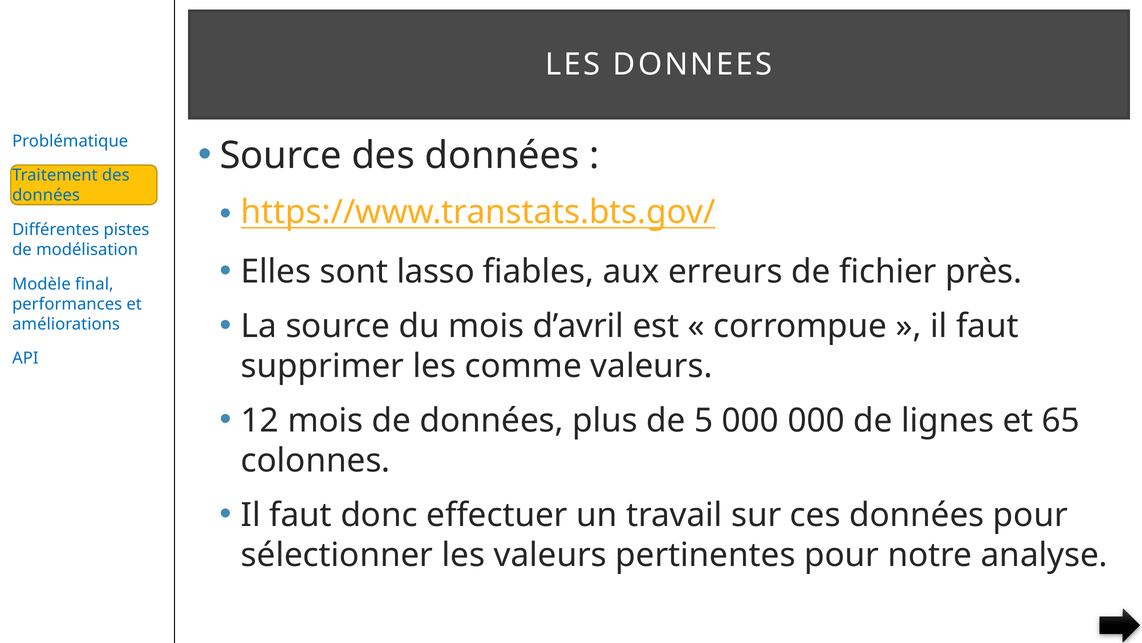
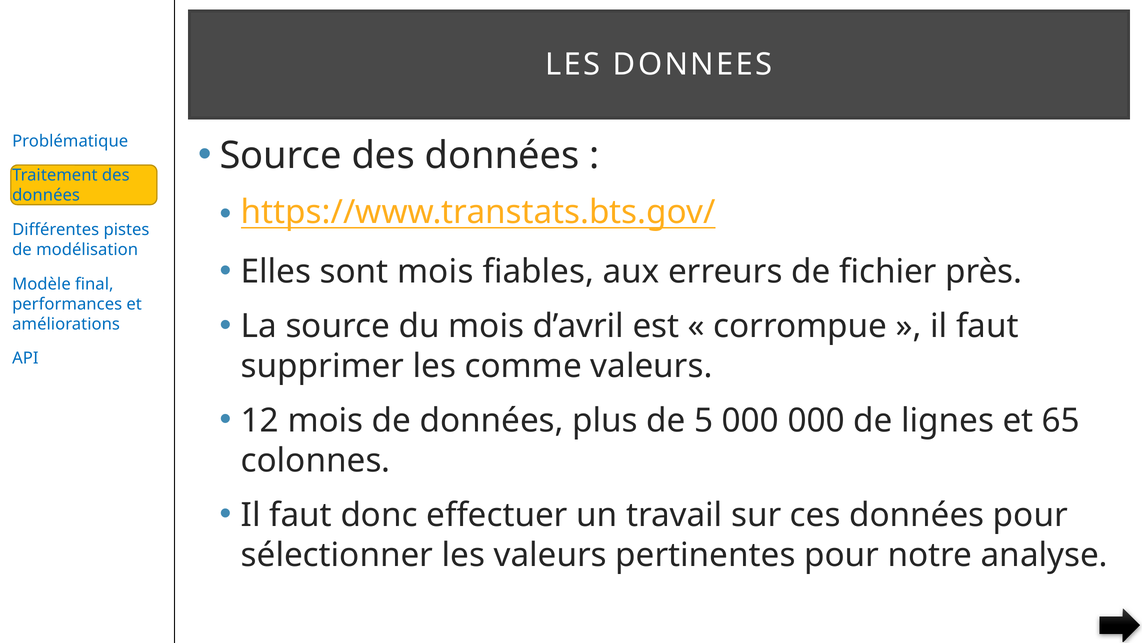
sont lasso: lasso -> mois (435, 272)
